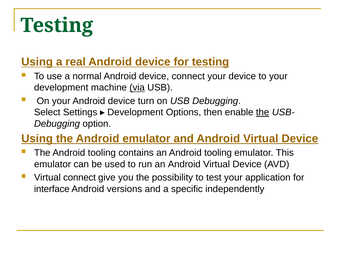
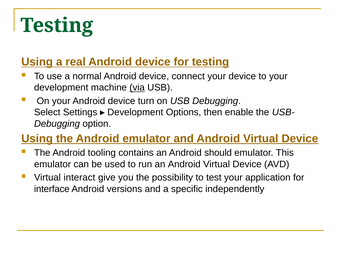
the underline: present -> none (263, 112)
an Android tooling: tooling -> should (218, 153)
Virtual connect: connect -> interact (79, 177)
